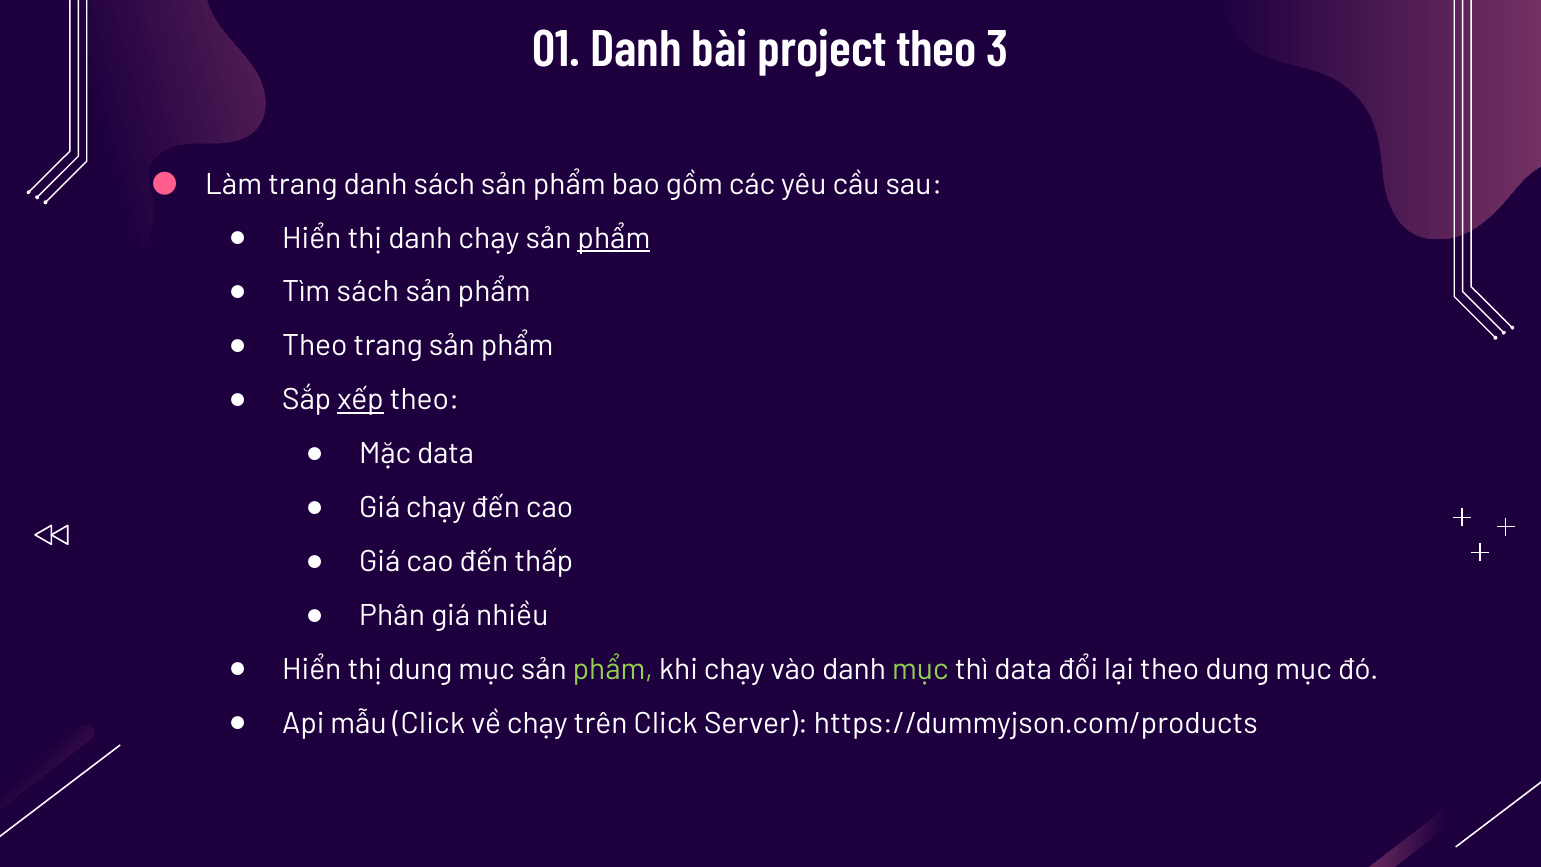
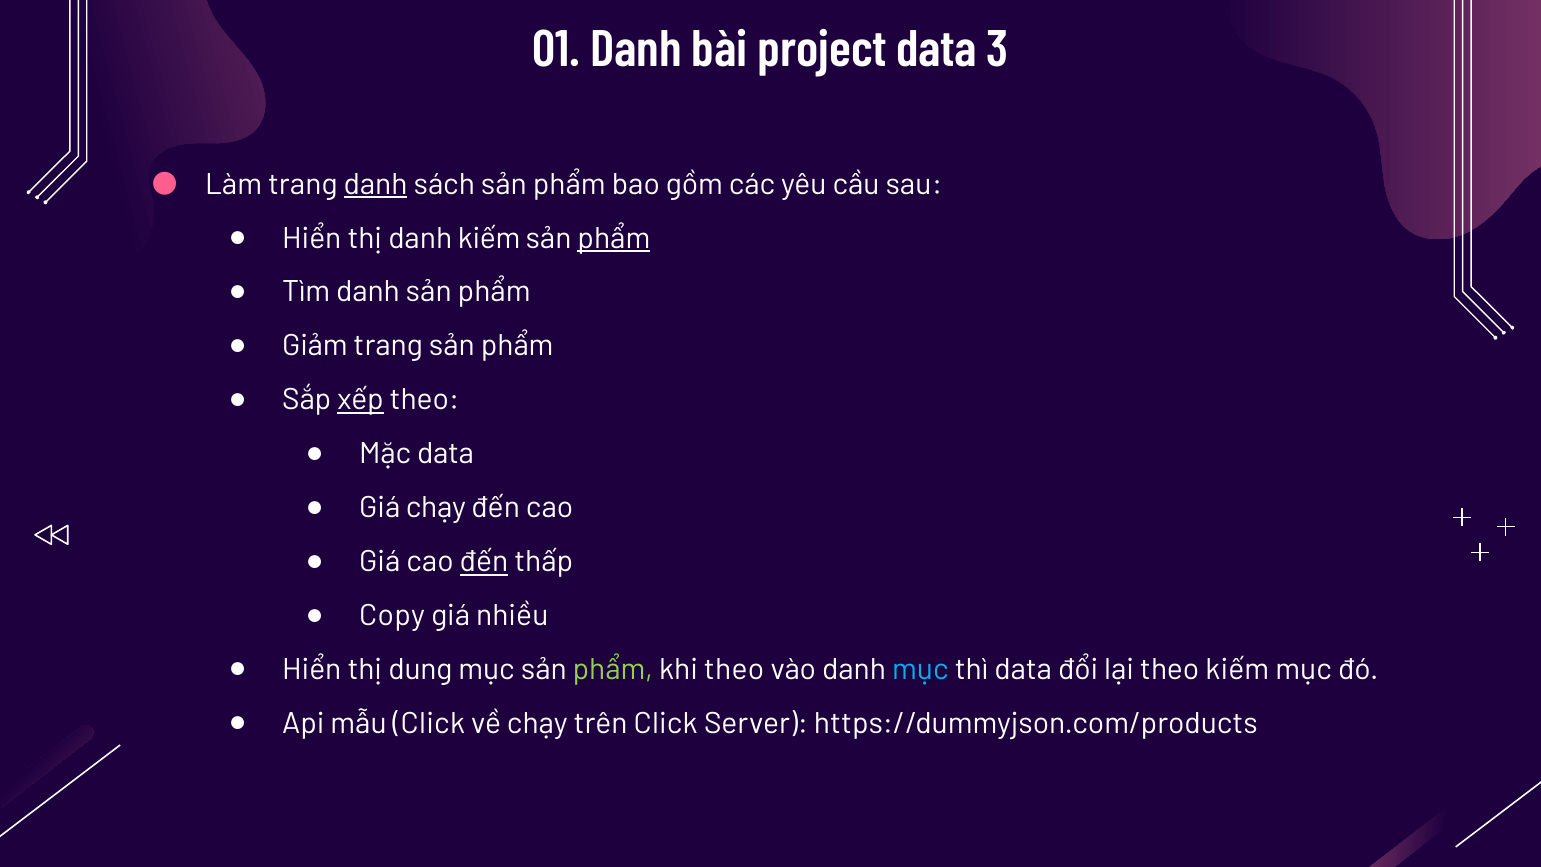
project theo: theo -> data (937, 50)
danh underline: none -> present (376, 184)
danh chạy: chạy -> kiếm (489, 238)
Tìm sách: sách -> danh (368, 292)
Theo: Theo -> Giảm (315, 346)
đến underline: none -> present (484, 562)
Phân: Phân -> Copy (392, 616)
khi chạy: chạy -> theo (734, 670)
mục colour: light green -> light blue (920, 670)
theo dung: dung -> kiếm (1237, 670)
